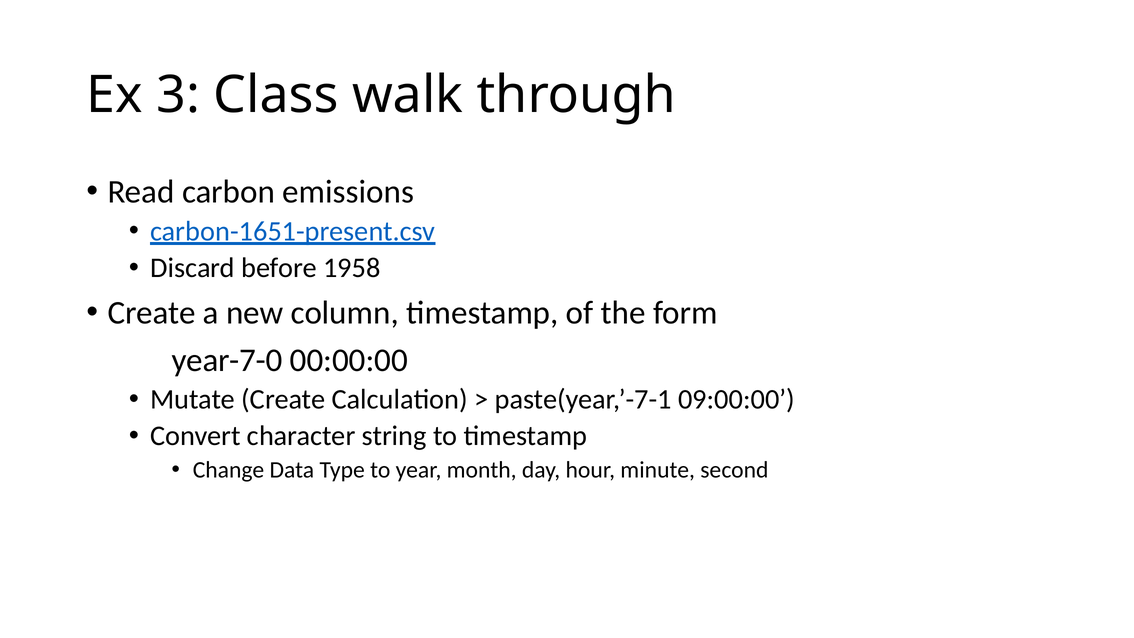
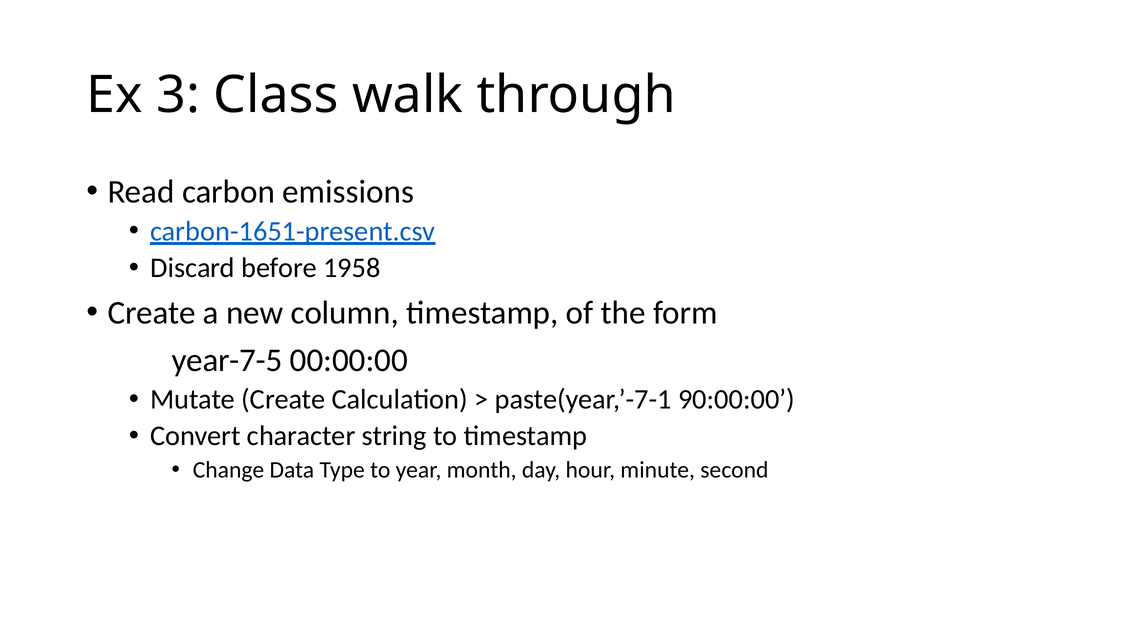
year-7-0: year-7-0 -> year-7-5 (227, 360)
09:00:00: 09:00:00 -> 90:00:00 (737, 399)
